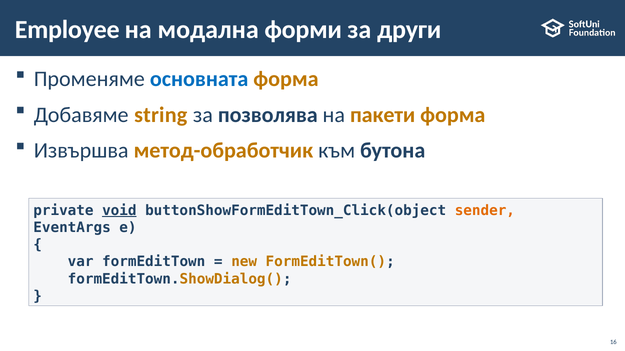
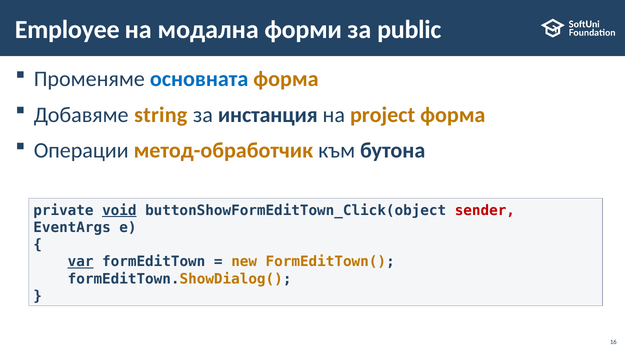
други: други -> public (409, 30)
позволява: позволява -> инстанция (268, 115)
пакети: пакети -> project (383, 115)
Извършва: Извършва -> Операции (81, 151)
sender colour: orange -> red (485, 211)
var underline: none -> present (81, 262)
